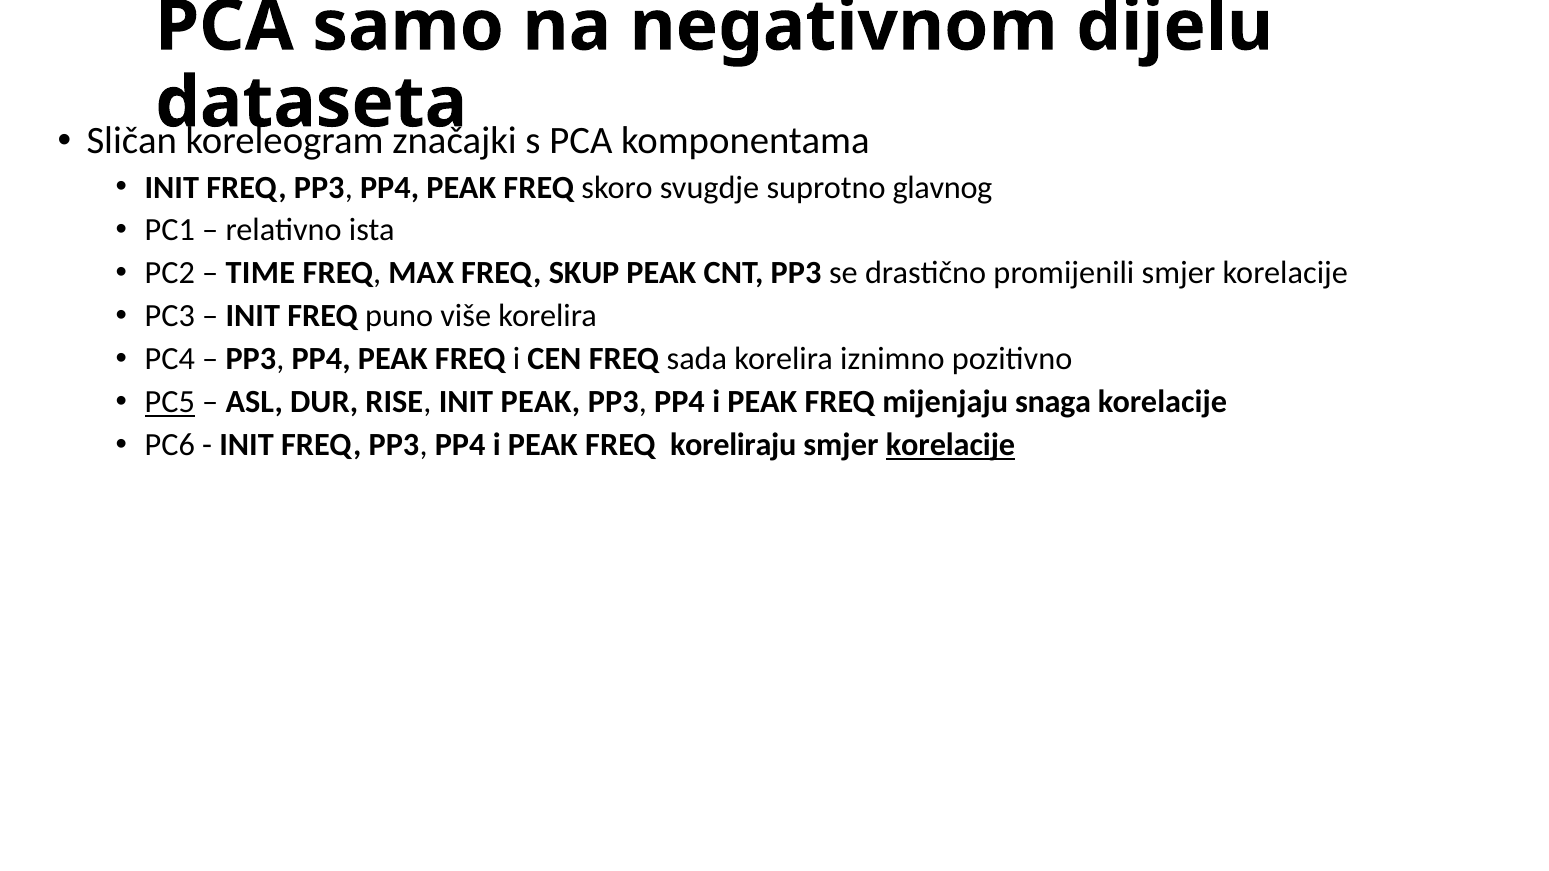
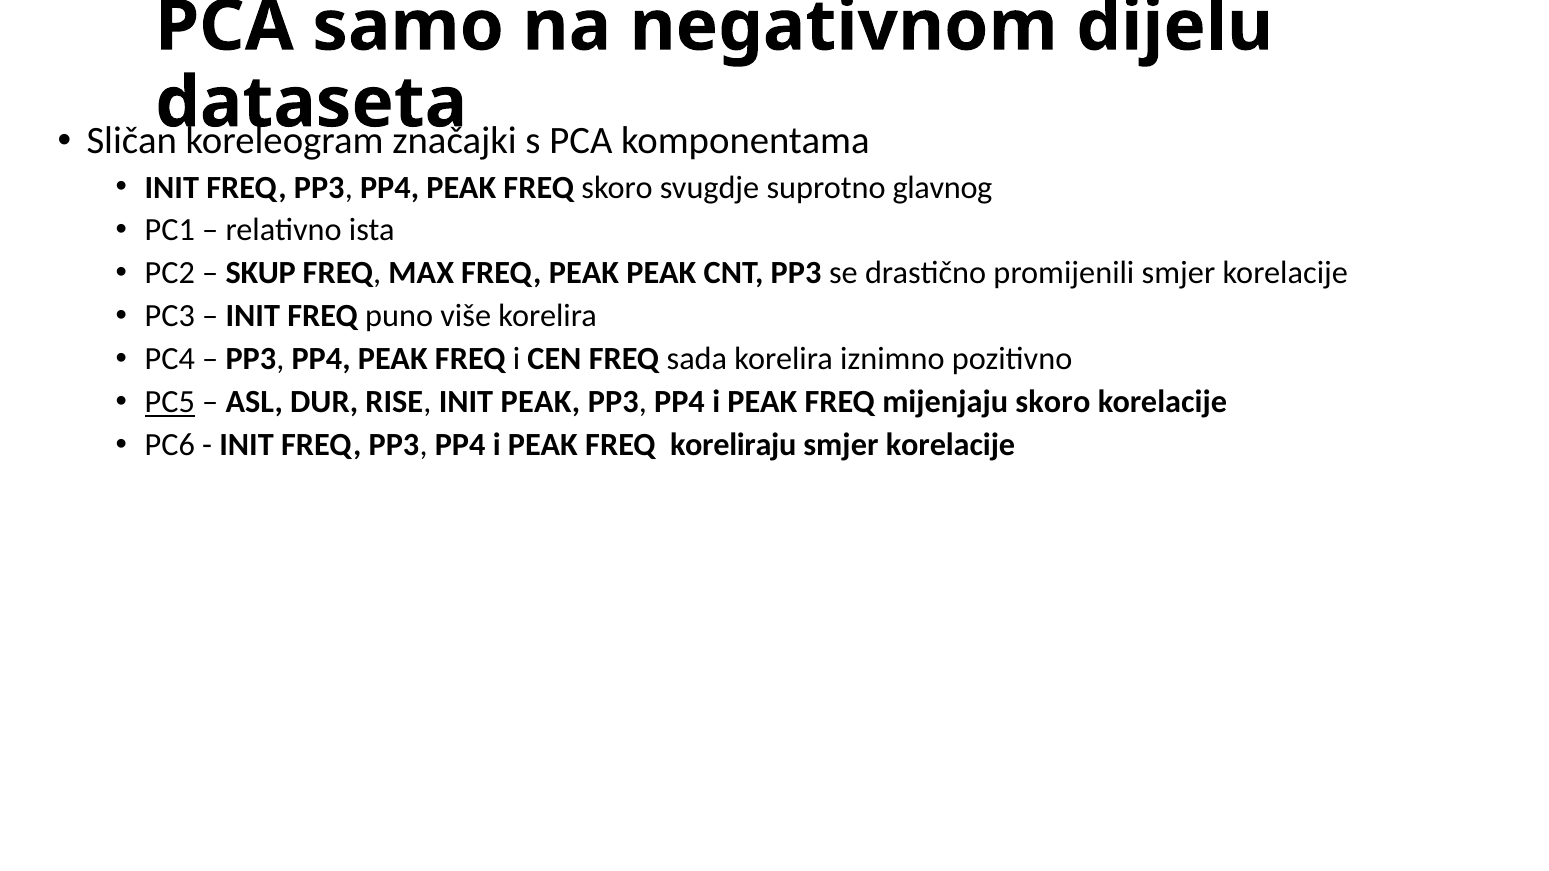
TIME: TIME -> SKUP (261, 273)
FREQ SKUP: SKUP -> PEAK (584, 273)
mijenjaju snaga: snaga -> skoro (1053, 402)
korelacije underline: present -> none (950, 445)
